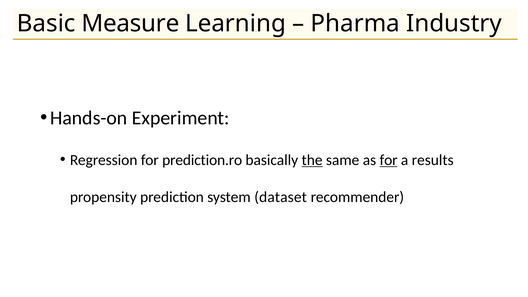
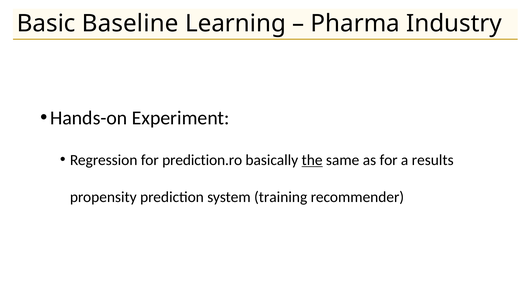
Measure: Measure -> Baseline (130, 24)
for underline: present -> none (389, 160)
dataset: dataset -> training (281, 197)
